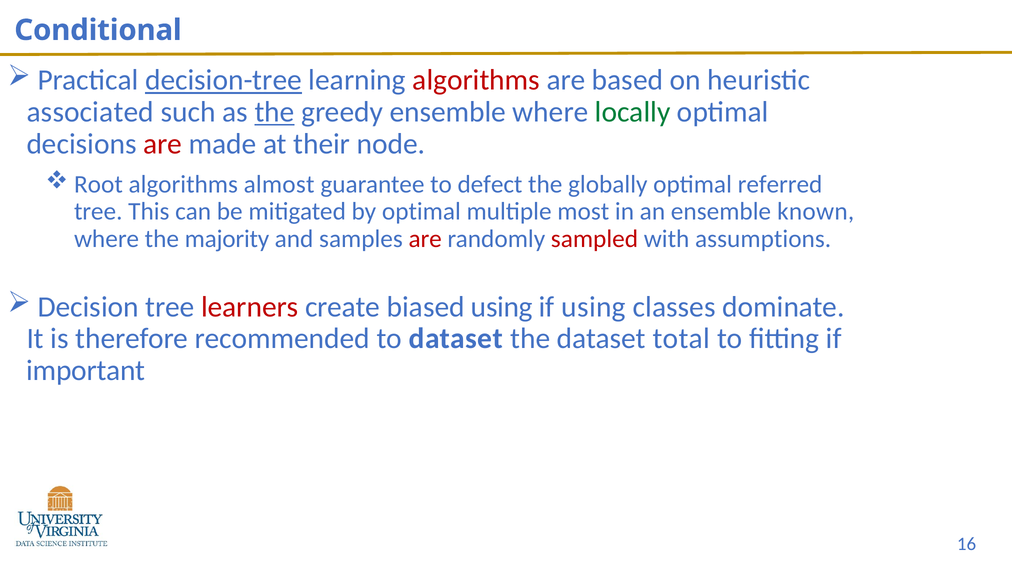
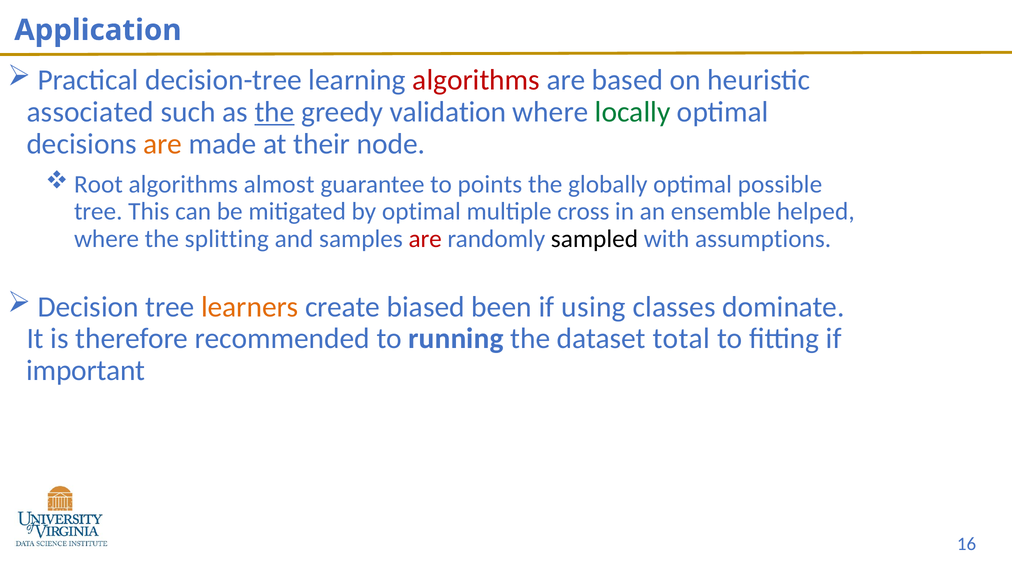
Conditional: Conditional -> Application (98, 30)
decision-tree underline: present -> none (223, 80)
greedy ensemble: ensemble -> validation (448, 112)
are colour: red -> orange (163, 144)
defect: defect -> points (490, 184)
referred: referred -> possible (780, 184)
most: most -> cross (583, 212)
known: known -> helped (816, 212)
majority: majority -> splitting (227, 239)
sampled colour: red -> black (594, 239)
learners colour: red -> orange (250, 307)
biased using: using -> been (502, 307)
to dataset: dataset -> running (456, 339)
